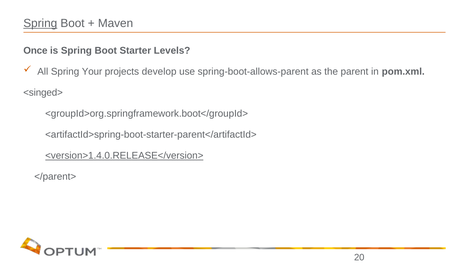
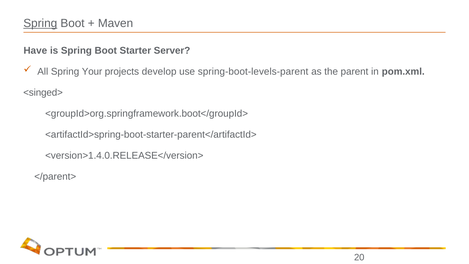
Once: Once -> Have (35, 51)
Levels: Levels -> Server (172, 51)
spring-boot-allows-parent: spring-boot-allows-parent -> spring-boot-levels-parent (253, 72)
<version>1.4.0.RELEASE</version> underline: present -> none (124, 156)
